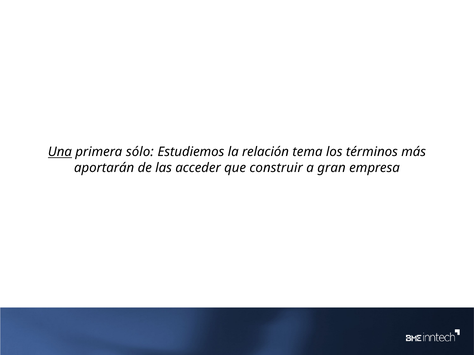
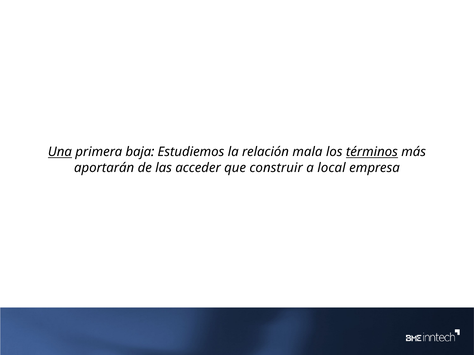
sólo: sólo -> baja (140, 152)
tema: tema -> mala (307, 152)
términos underline: none -> present (372, 152)
gran: gran -> local (331, 168)
